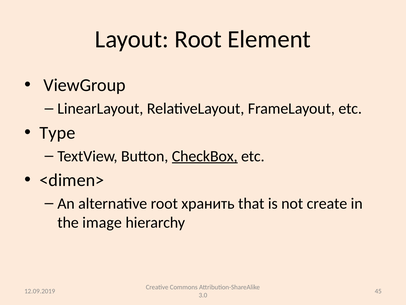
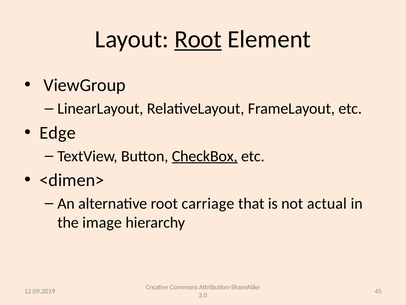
Root underline: none -> present (198, 39)
Type: Type -> Edge (58, 133)
хранить: хранить -> carriage (208, 203)
create: create -> actual (327, 203)
